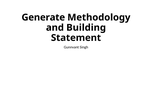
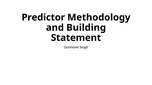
Generate: Generate -> Predictor (43, 17)
